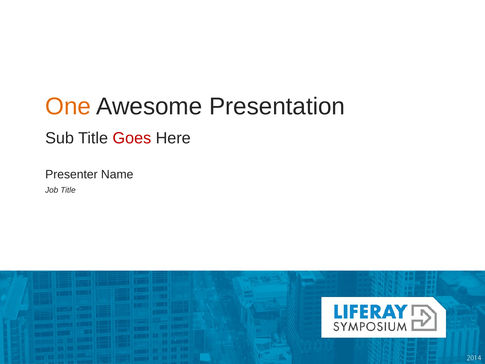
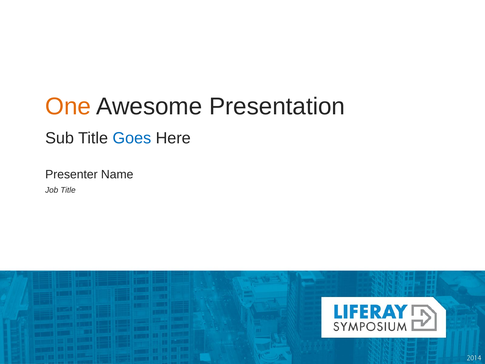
Goes colour: red -> blue (132, 138)
